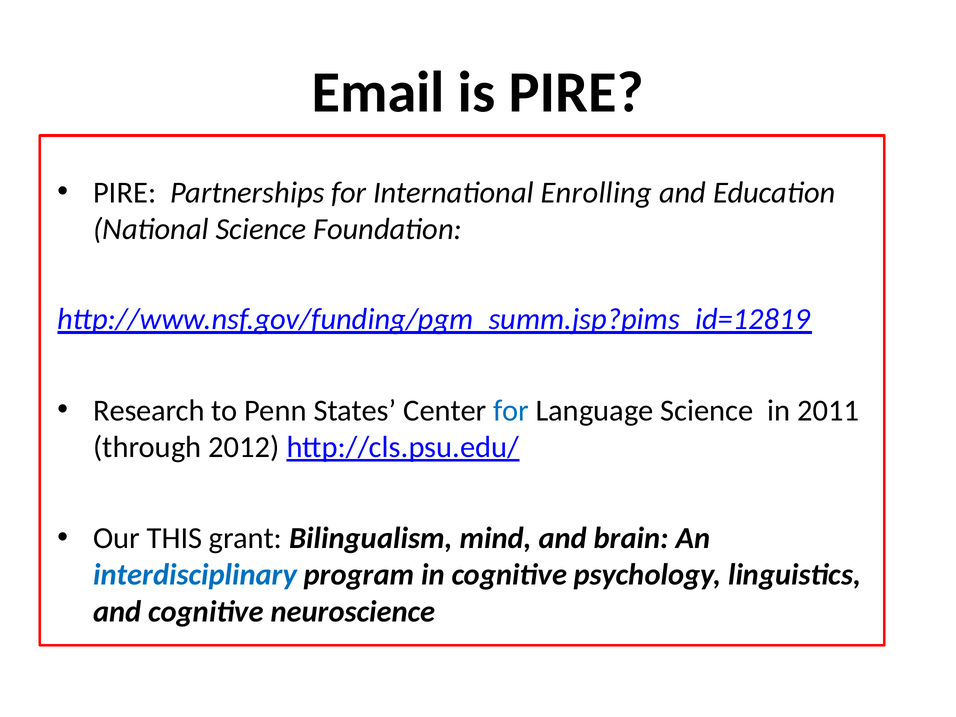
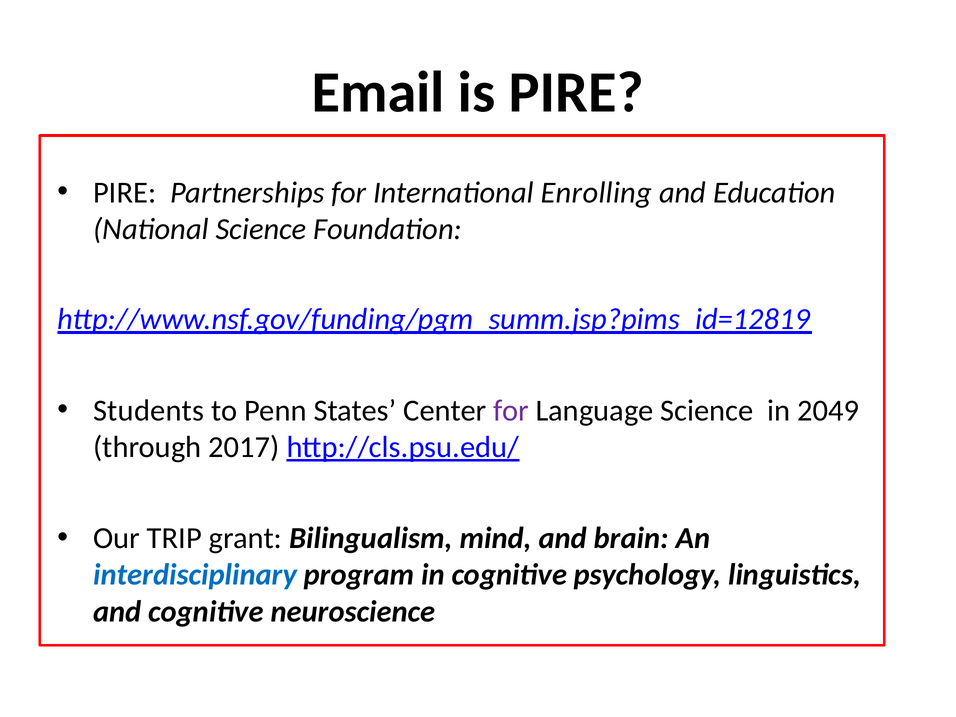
Research: Research -> Students (149, 410)
for colour: blue -> purple (511, 410)
2011: 2011 -> 2049 (828, 410)
2012: 2012 -> 2017 (244, 447)
THIS: THIS -> TRIP (174, 538)
